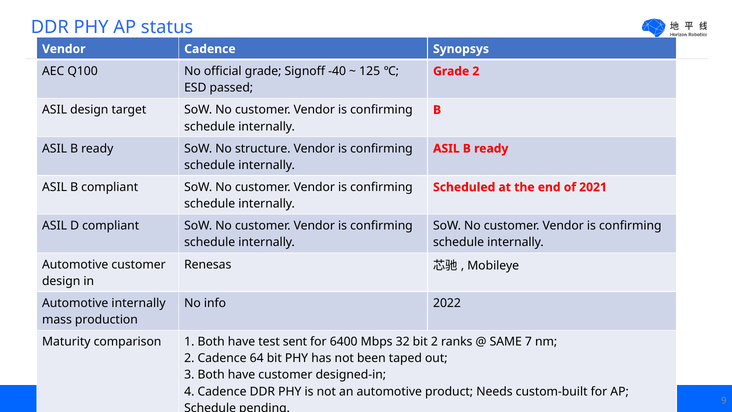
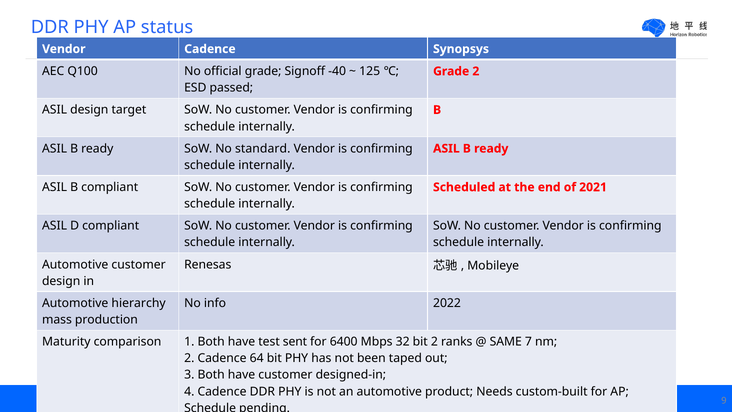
structure: structure -> standard (263, 148)
Automotive internally: internally -> hierarchy (139, 303)
